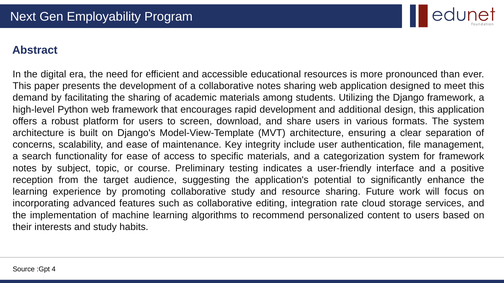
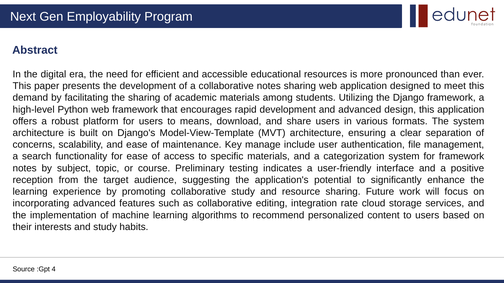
and additional: additional -> advanced (360, 110)
screen: screen -> means (196, 121)
integrity: integrity -> manage (263, 145)
